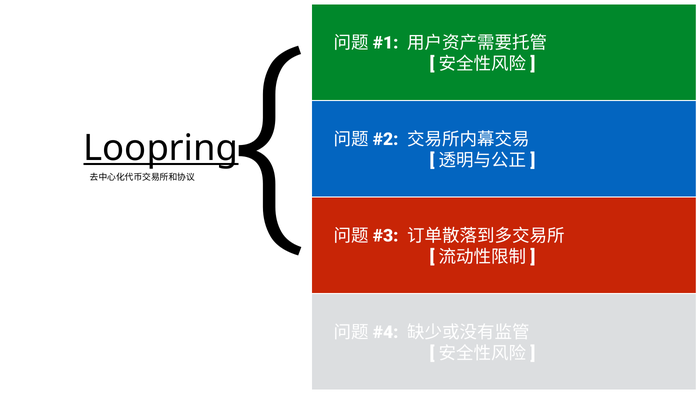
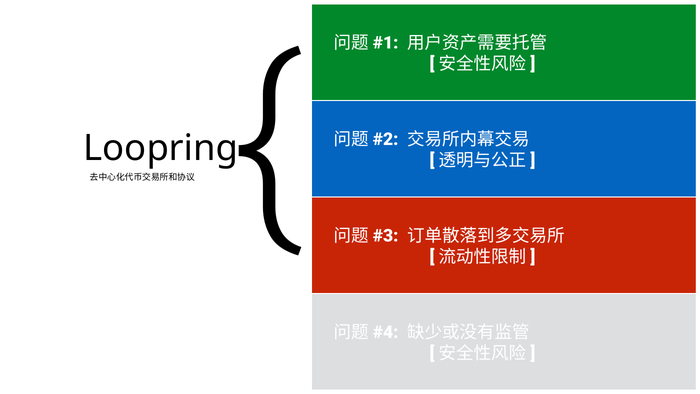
Loopring underline: present -> none (161, 148)
